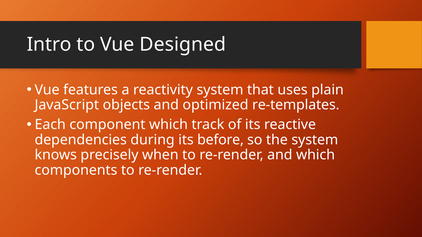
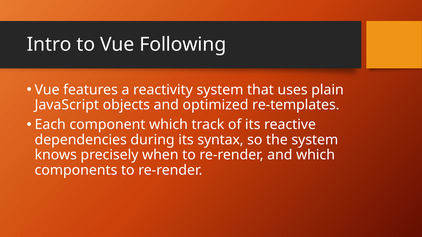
Designed: Designed -> Following (183, 45)
before: before -> syntax (220, 140)
